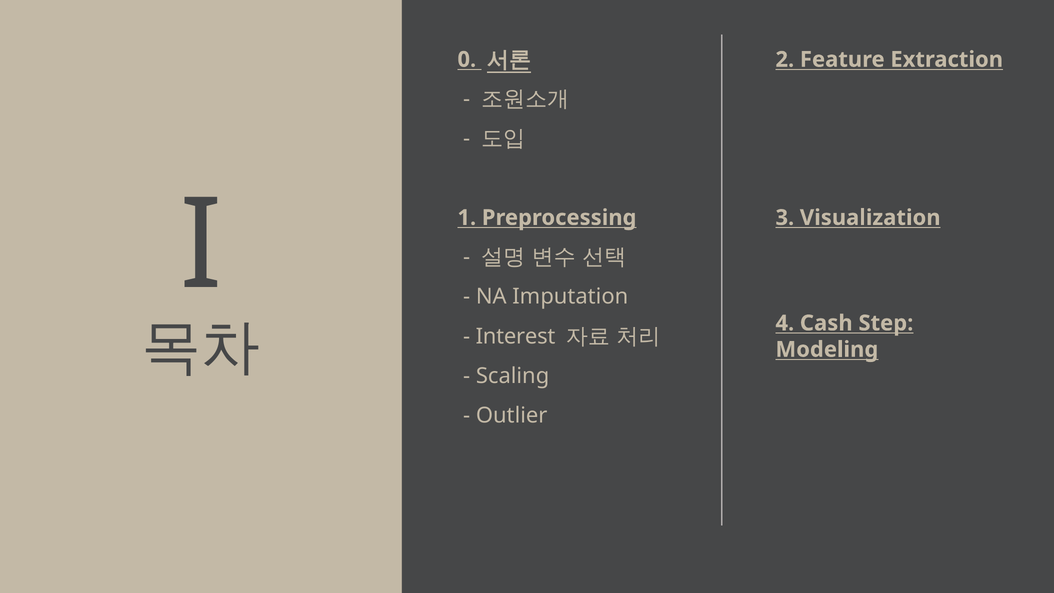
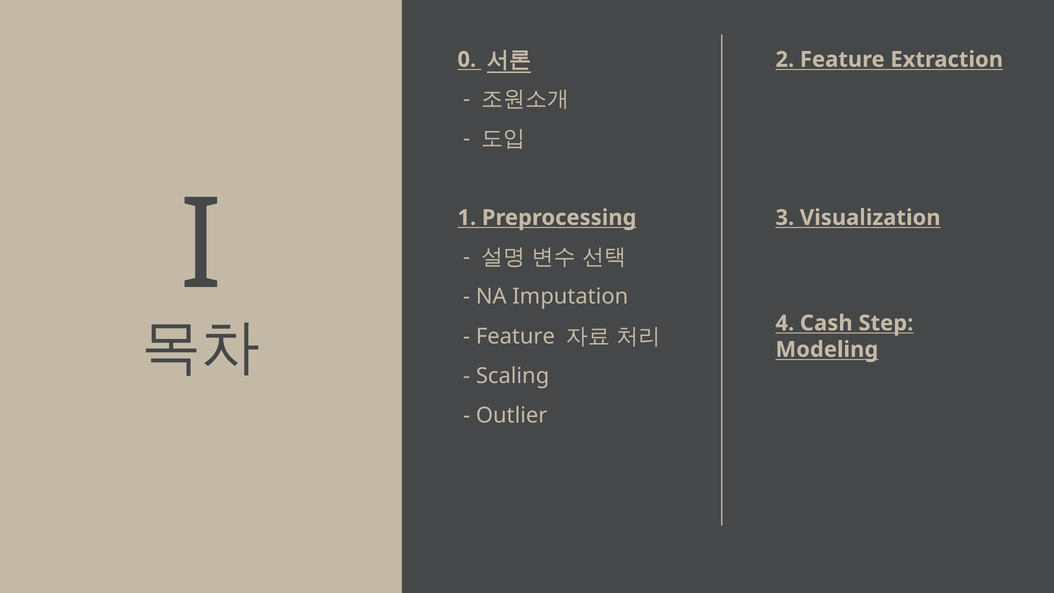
Interest: Interest -> Feature (515, 336)
